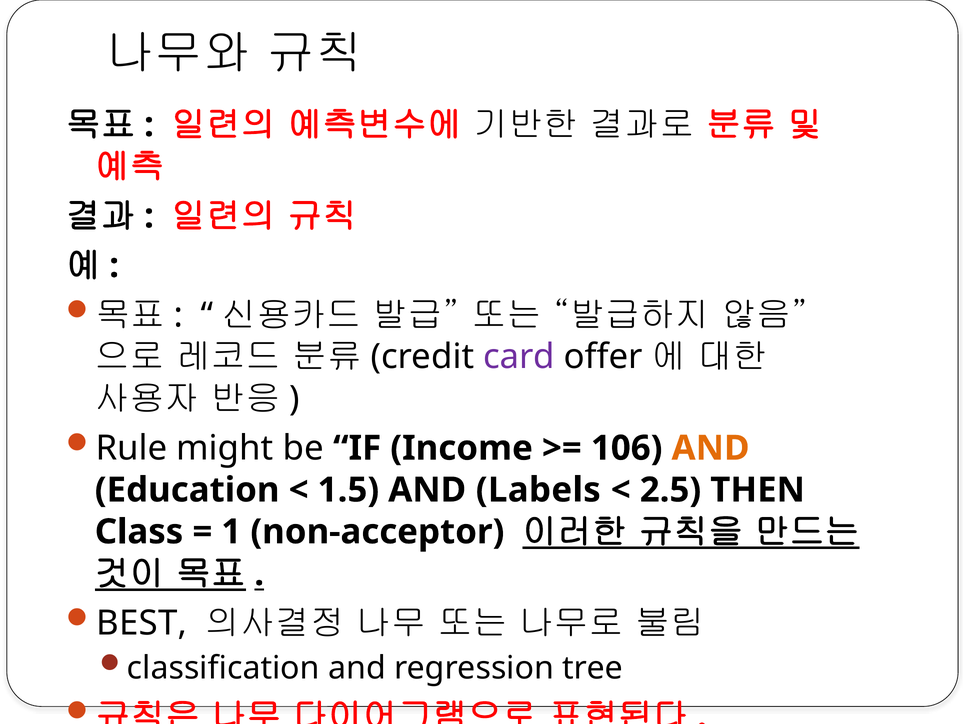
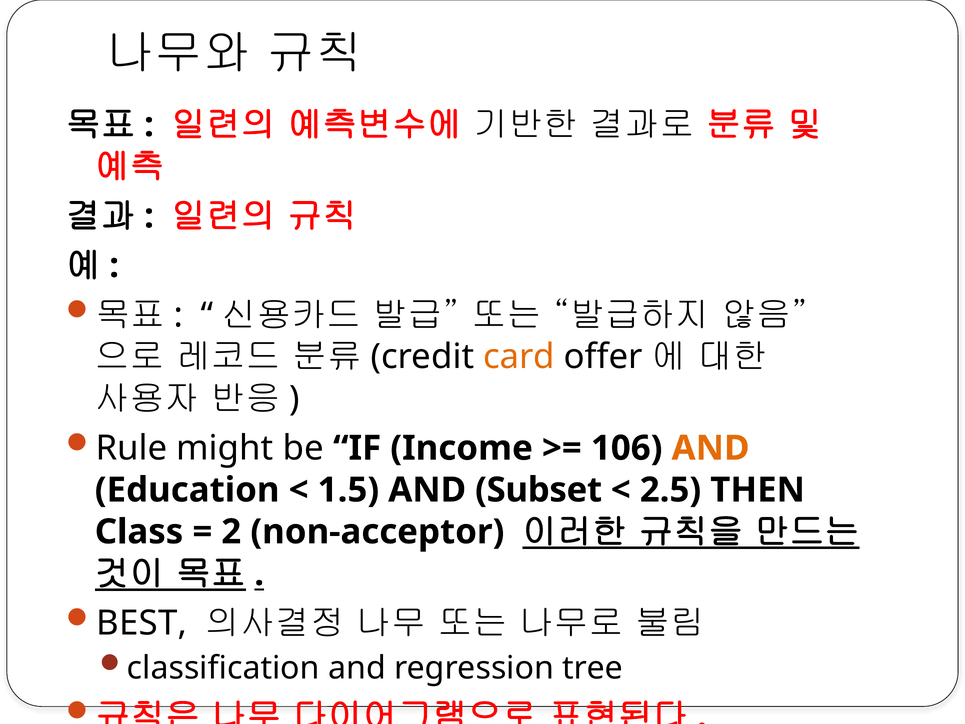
card colour: purple -> orange (519, 357)
Labels: Labels -> Subset (539, 490)
1: 1 -> 2 (231, 532)
